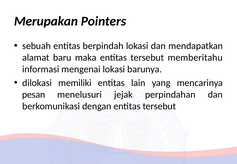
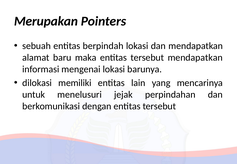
tersebut memberitahu: memberitahu -> mendapatkan (195, 58)
pesan: pesan -> untuk (34, 95)
